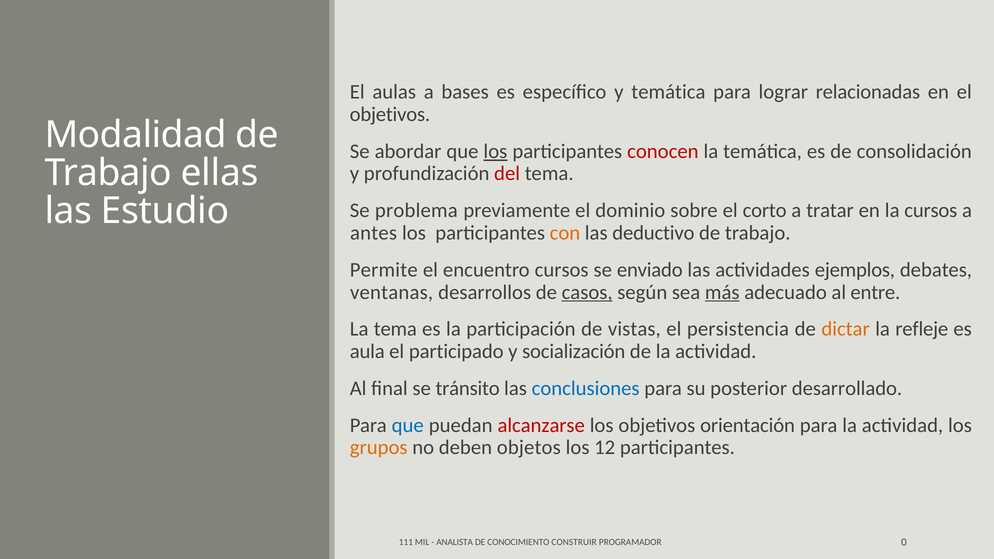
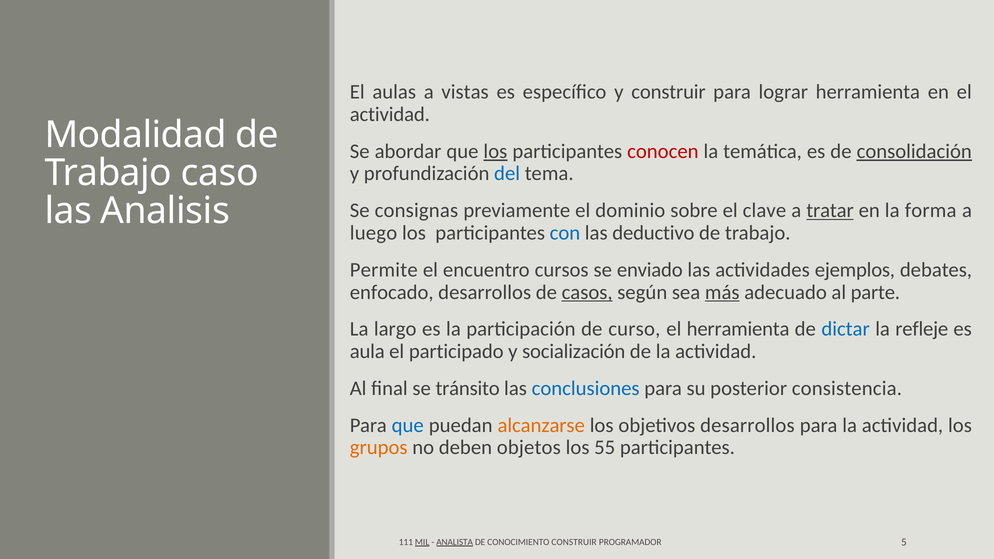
bases: bases -> vistas (465, 92)
y temática: temática -> construir (668, 92)
lograr relacionadas: relacionadas -> herramienta (868, 92)
objetivos: objetivos -> actividad (390, 114)
consolidación underline: none -> present (914, 151)
ellas: ellas -> caso (220, 173)
del colour: red -> blue (507, 174)
Estudio: Estudio -> Analisis (165, 211)
problema: problema -> consignas (416, 211)
corto: corto -> clave (764, 211)
tratar underline: none -> present (830, 211)
la cursos: cursos -> forma (931, 211)
antes: antes -> luego (374, 233)
con colour: orange -> blue (565, 233)
ventanas: ventanas -> enfocado (392, 292)
entre: entre -> parte (875, 292)
La tema: tema -> largo (395, 329)
vistas: vistas -> curso (634, 329)
el persistencia: persistencia -> herramienta (738, 329)
dictar colour: orange -> blue (846, 329)
desarrollado: desarrollado -> consistencia (847, 388)
alcanzarse colour: red -> orange (541, 425)
objetivos orientación: orientación -> desarrollos (747, 425)
12: 12 -> 55 (605, 448)
MIL underline: none -> present (422, 542)
ANALISTA underline: none -> present (455, 542)
0: 0 -> 5 (904, 542)
